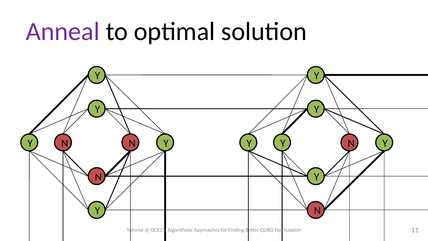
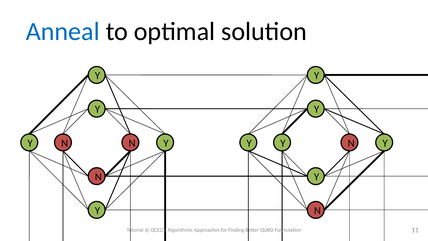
Anneal colour: purple -> blue (63, 32)
